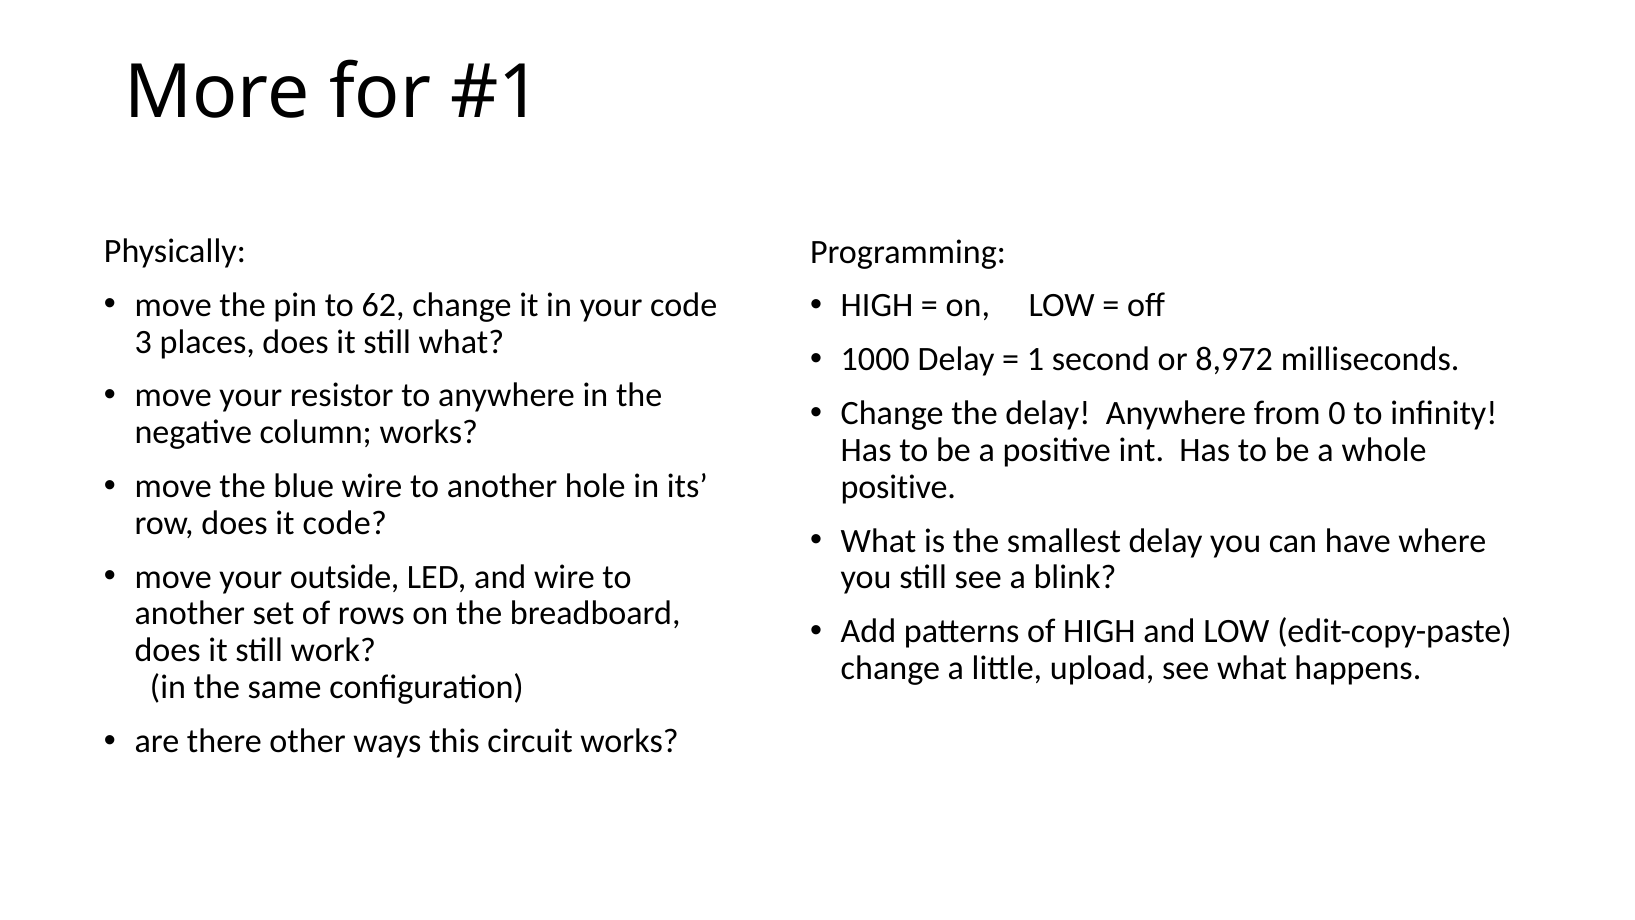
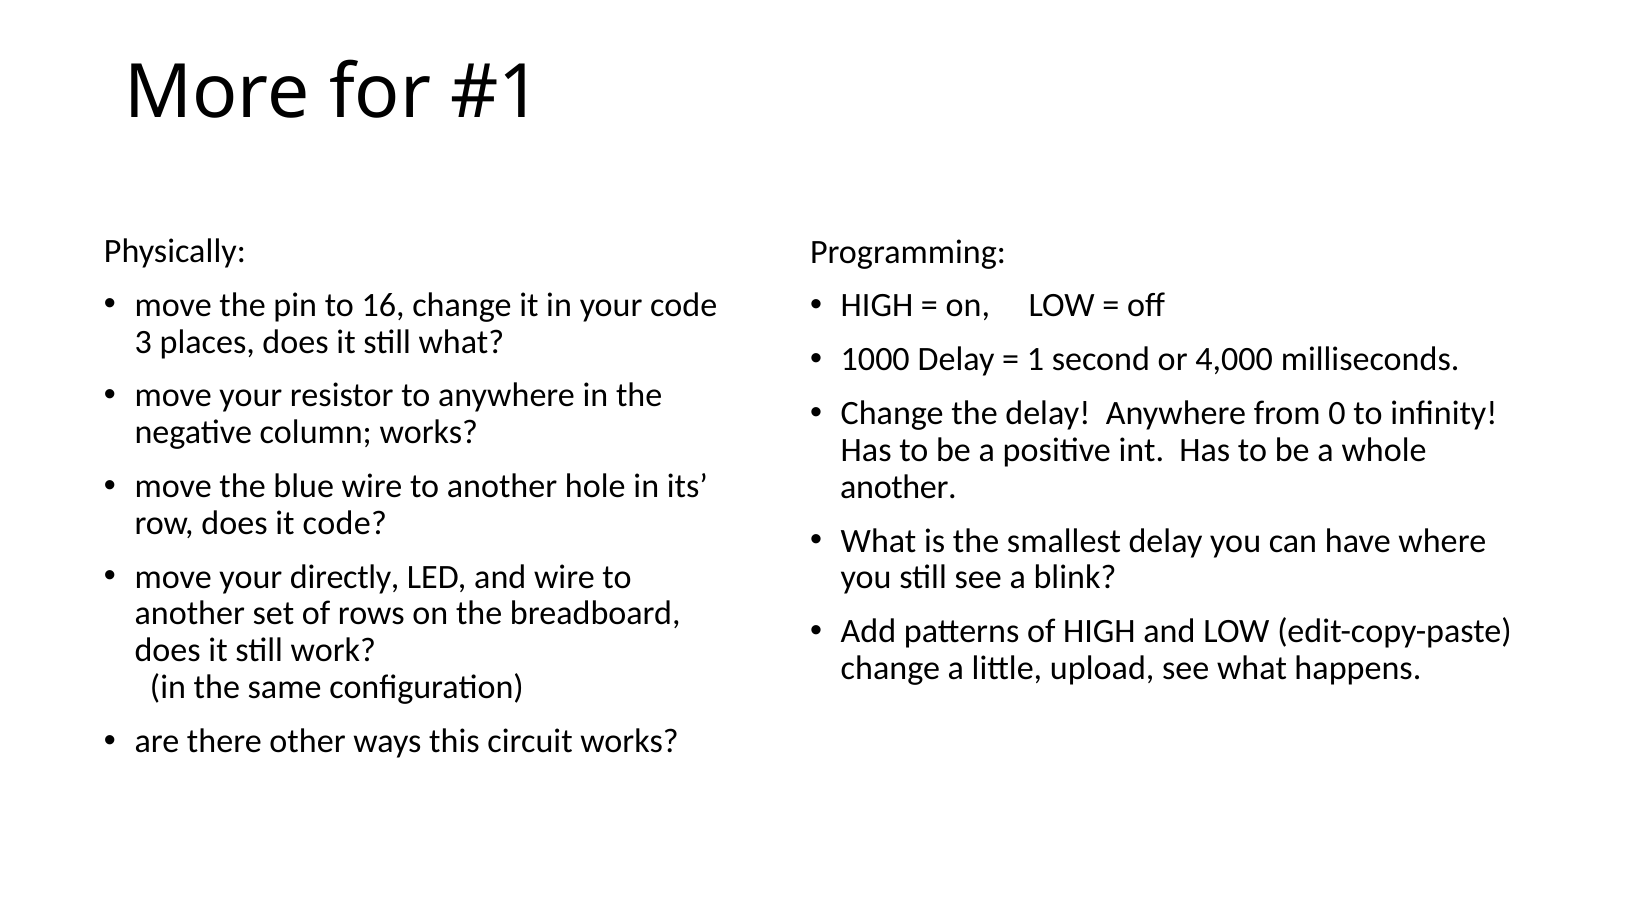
62: 62 -> 16 (383, 305)
8,972: 8,972 -> 4,000 (1234, 359)
positive: positive -> another (898, 487)
outside: outside -> directly (345, 577)
